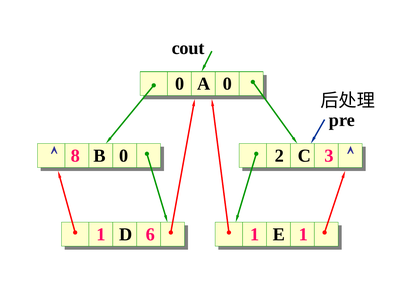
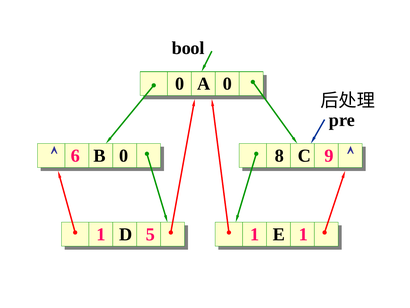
cout: cout -> bool (188, 48)
8: 8 -> 6 (75, 155)
2: 2 -> 8 (280, 155)
3: 3 -> 9 (329, 155)
6: 6 -> 5 (151, 234)
